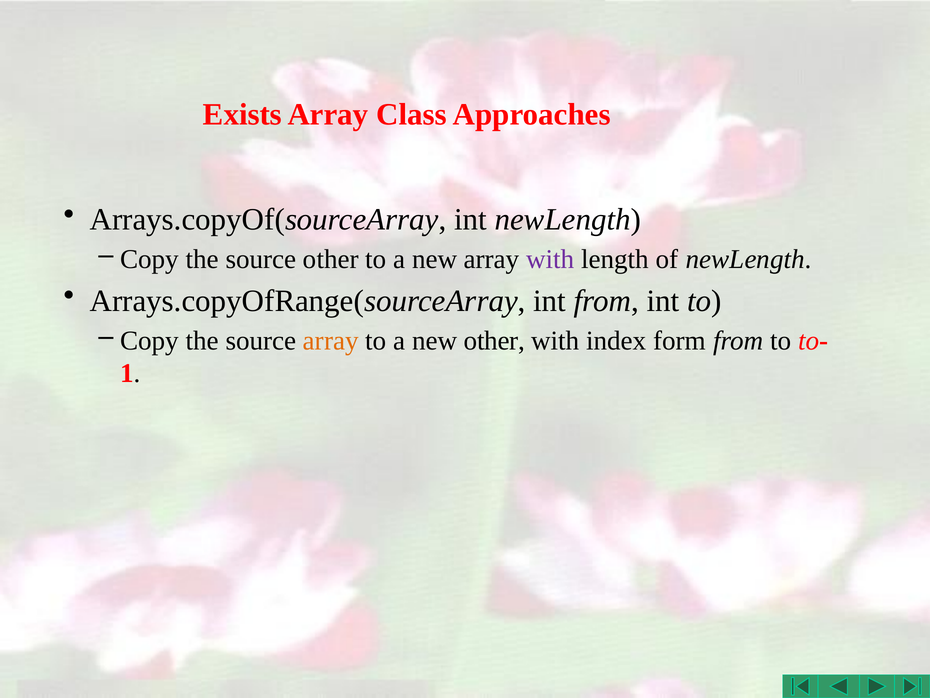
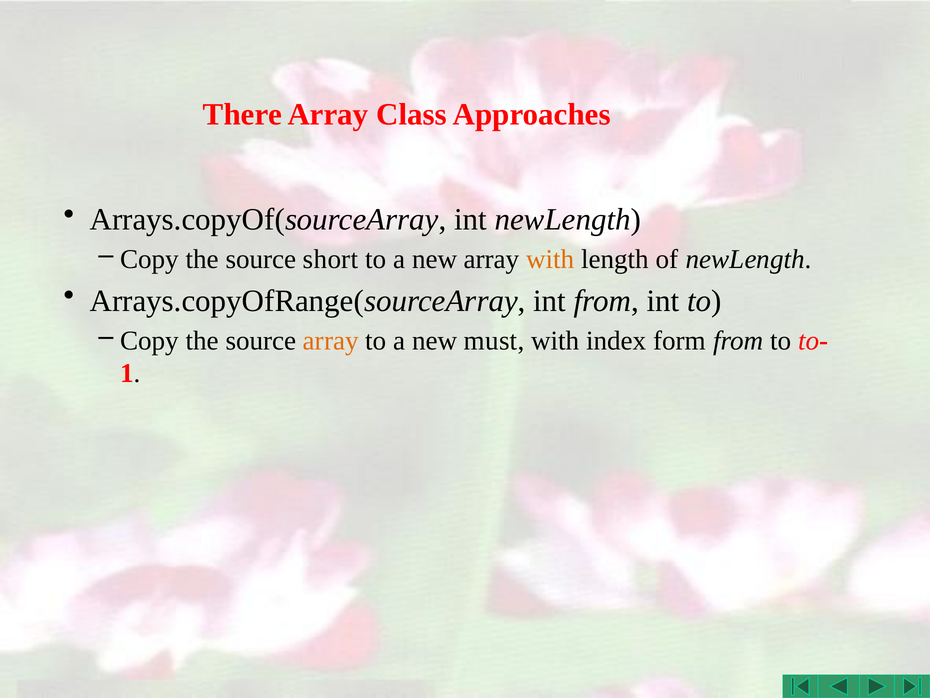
Exists: Exists -> There (242, 115)
source other: other -> short (331, 259)
with colour: purple -> orange (550, 259)
new other: other -> must (494, 341)
